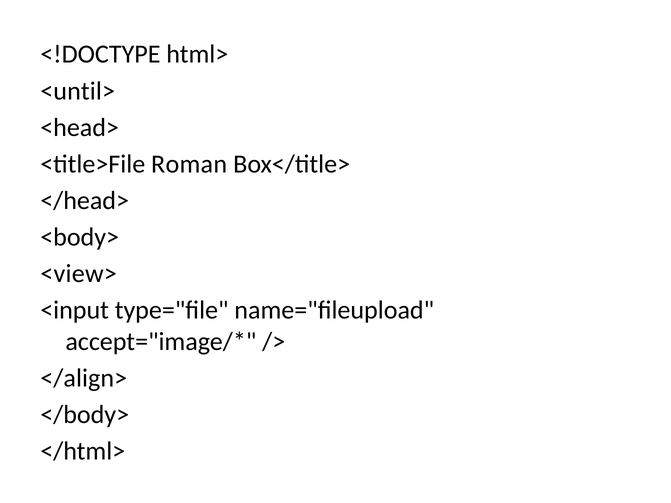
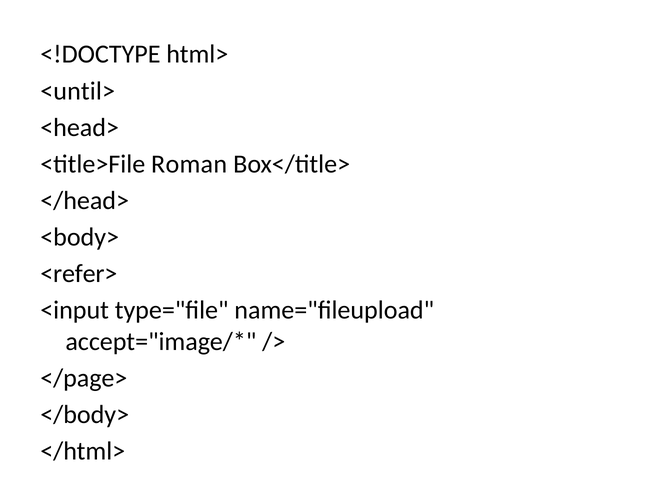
<view>: <view> -> <refer> (79, 274)
</align>: </align> -> </page> (84, 378)
